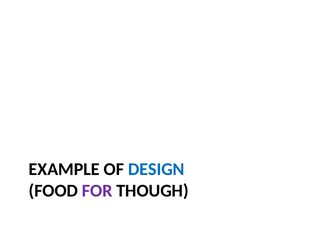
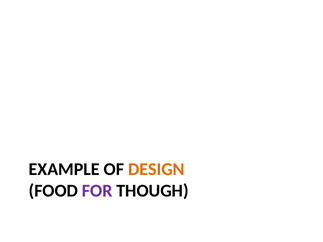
DESIGN colour: blue -> orange (156, 169)
